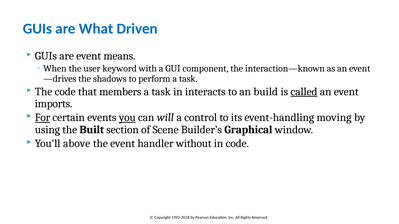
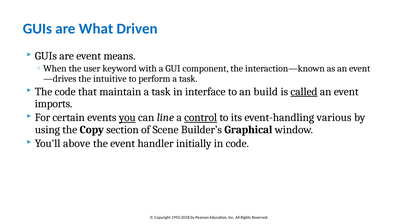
shadows: shadows -> intuitive (110, 79)
members: members -> maintain (120, 92)
interacts: interacts -> interface (205, 92)
For underline: present -> none (42, 118)
will: will -> line (165, 118)
control underline: none -> present (201, 118)
moving: moving -> various (334, 118)
Built: Built -> Copy (92, 130)
without: without -> initially (194, 144)
